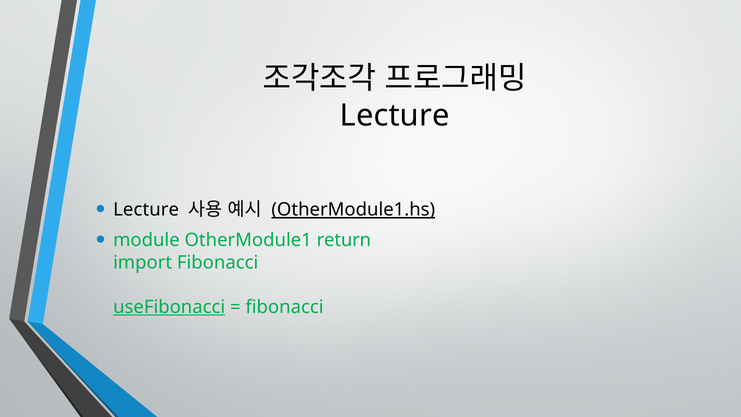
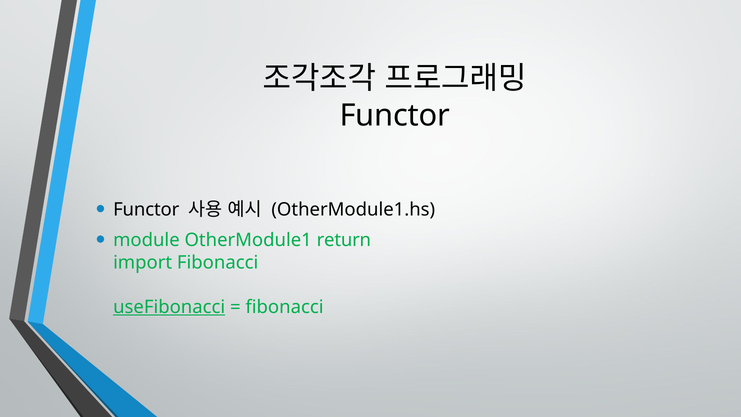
Lecture: Lecture -> Functor (395, 116)
Lecture: Lecture -> Functor (146, 210)
OtherModule1.hs underline: present -> none (353, 210)
